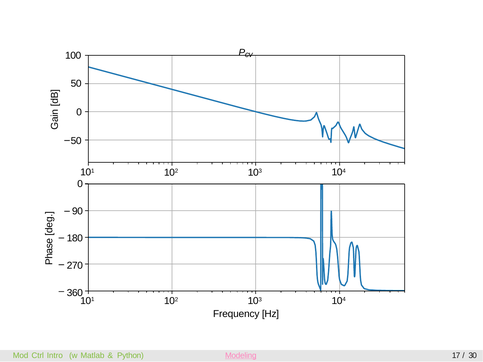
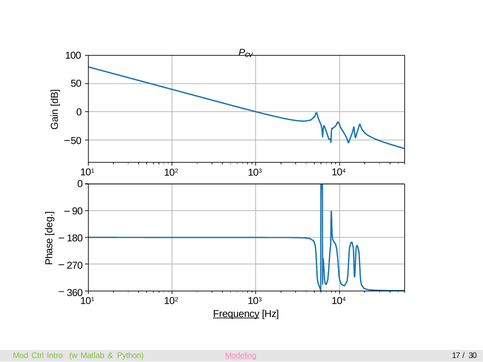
Frequency underline: none -> present (236, 314)
